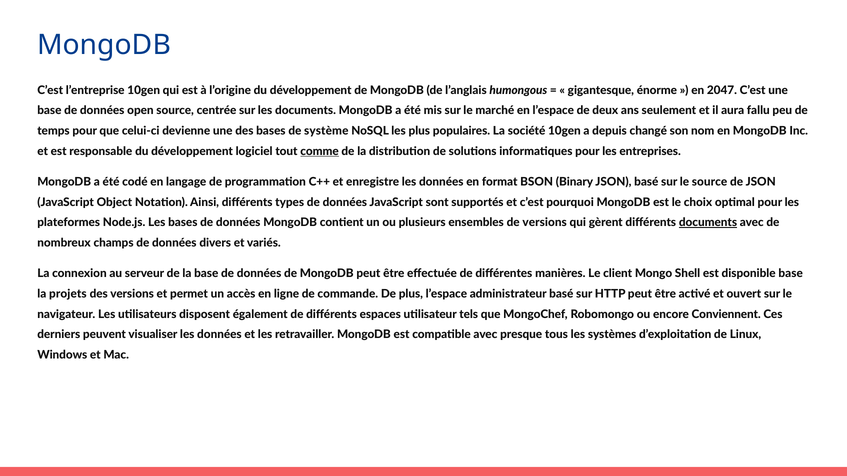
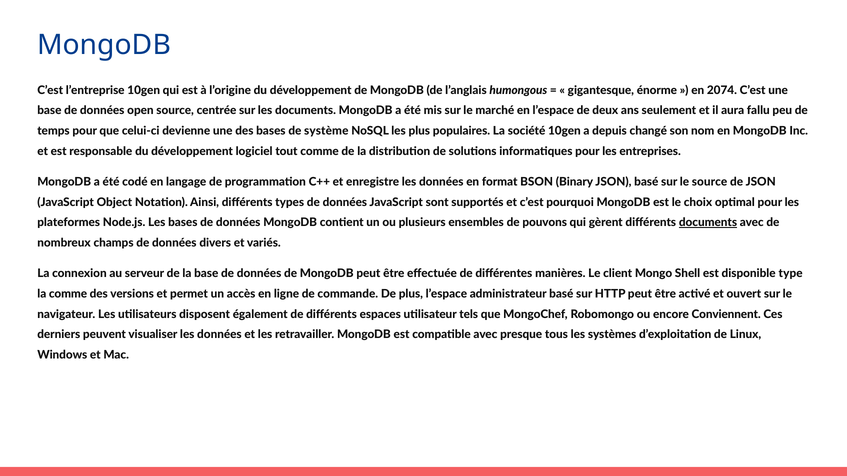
2047: 2047 -> 2074 (722, 90)
comme underline: present -> none (320, 151)
de versions: versions -> pouvons (545, 223)
disponible base: base -> type (791, 274)
la projets: projets -> comme (68, 294)
